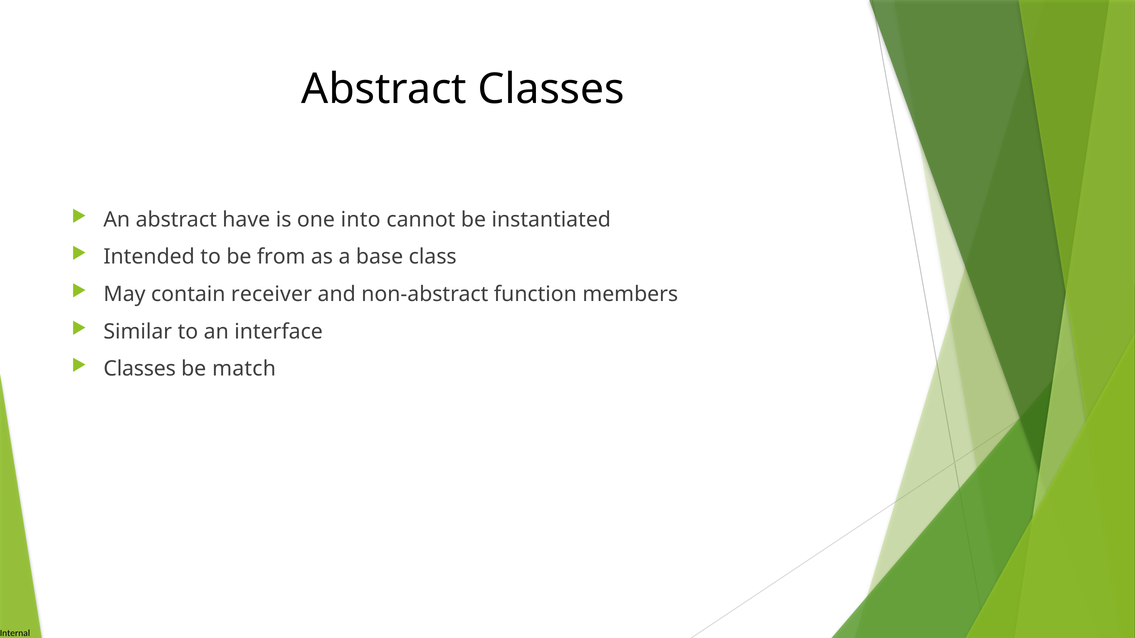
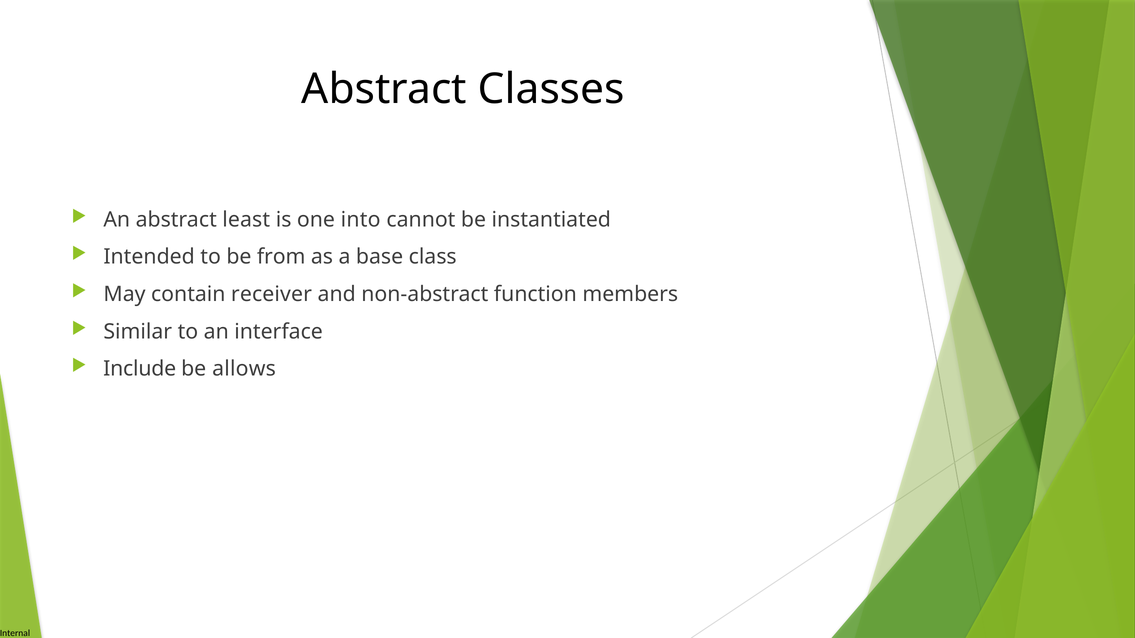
have: have -> least (246, 220)
Classes: Classes -> Include (140, 369)
match: match -> allows (244, 369)
